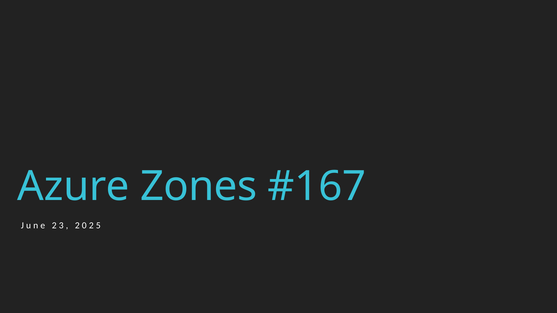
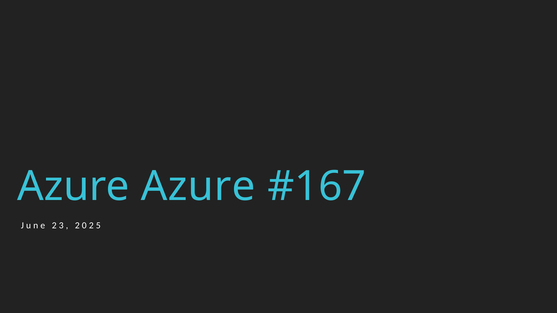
Azure Zones: Zones -> Azure (198, 187)
